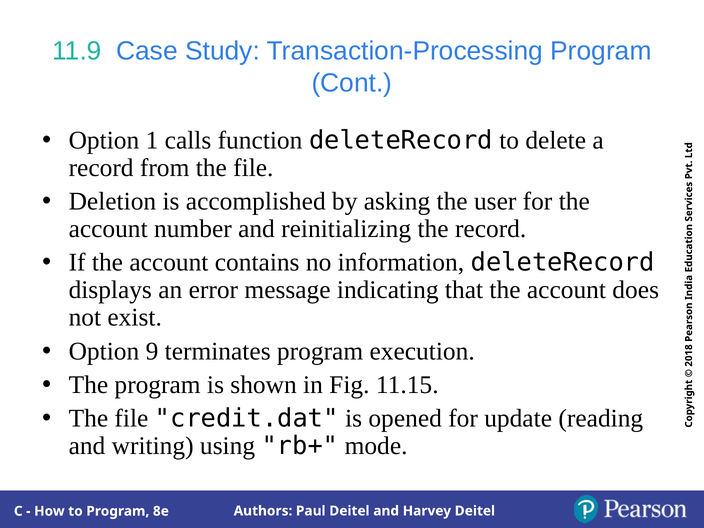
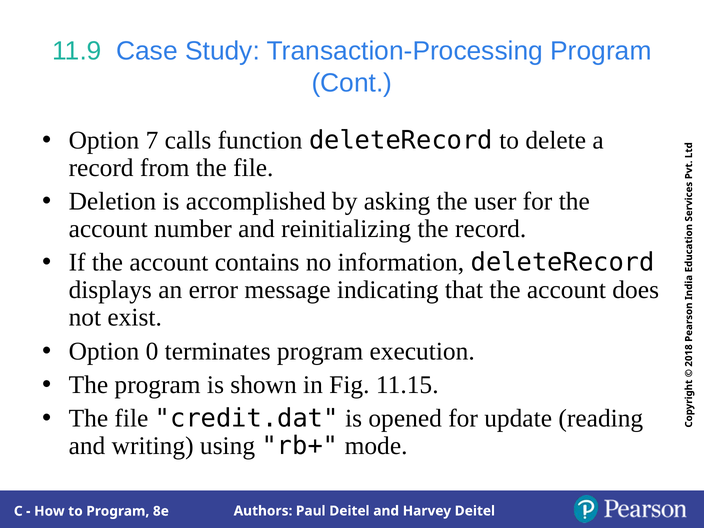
Option 1: 1 -> 7 (152, 140)
Option 9: 9 -> 0 (152, 351)
